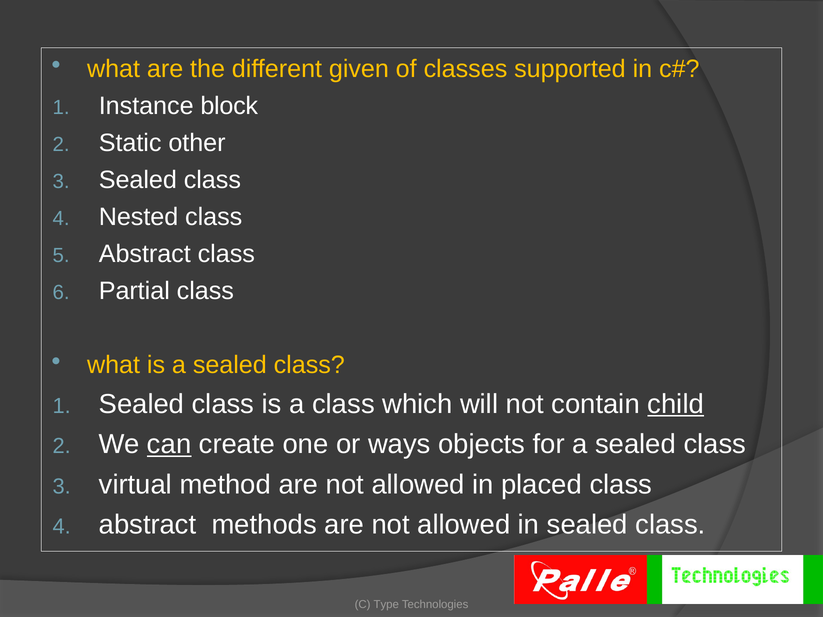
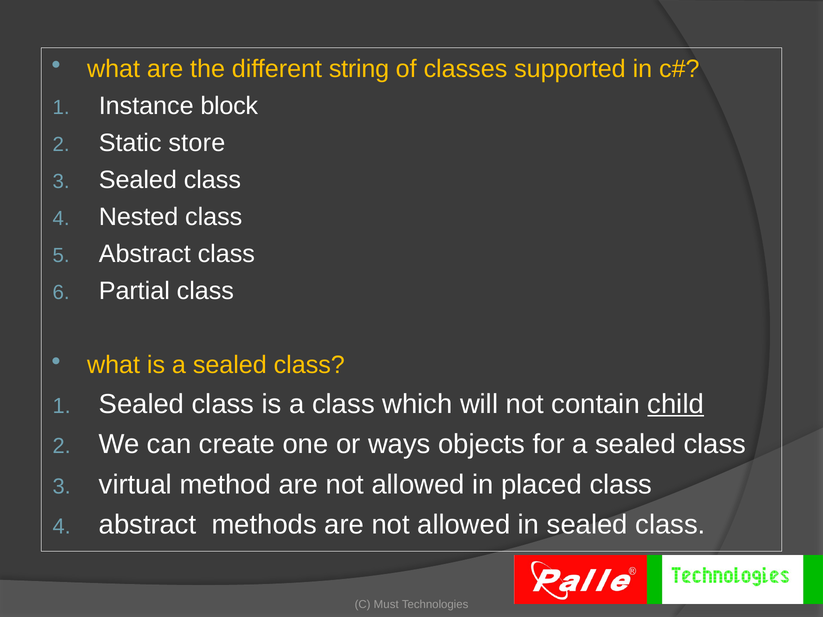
given: given -> string (359, 69)
other: other -> store (197, 143)
can underline: present -> none (169, 444)
Type: Type -> Must (386, 605)
